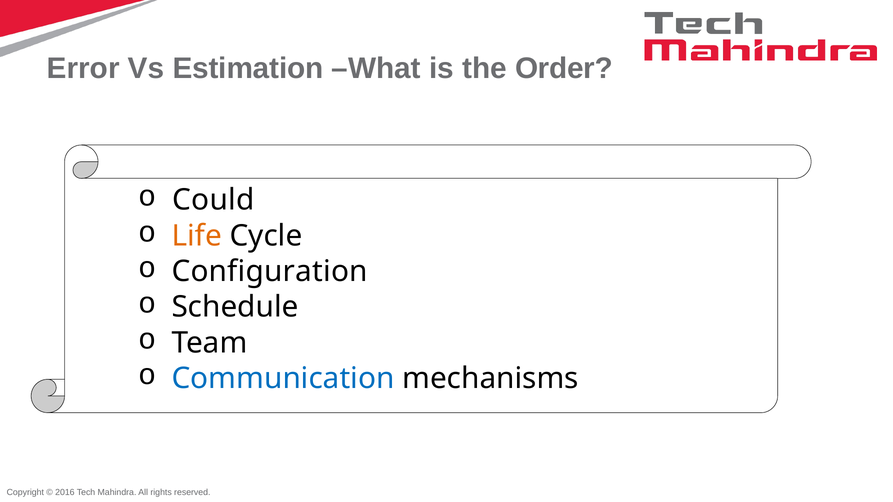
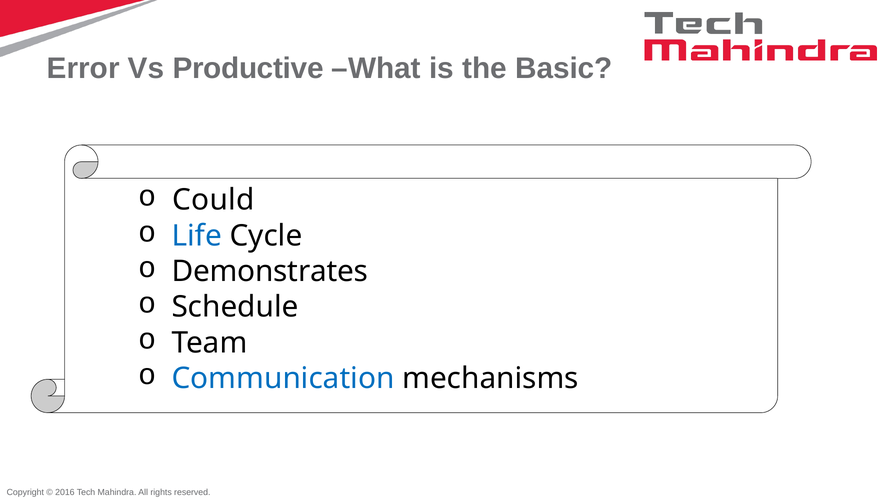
Estimation: Estimation -> Productive (248, 69)
Order: Order -> Basic (564, 69)
Life colour: orange -> blue (197, 236)
Configuration: Configuration -> Demonstrates (270, 272)
